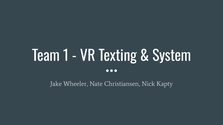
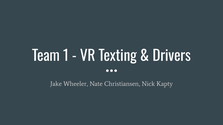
System: System -> Drivers (172, 56)
